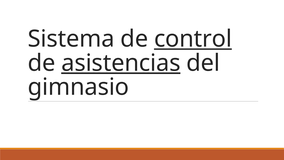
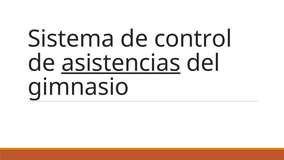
control underline: present -> none (193, 39)
